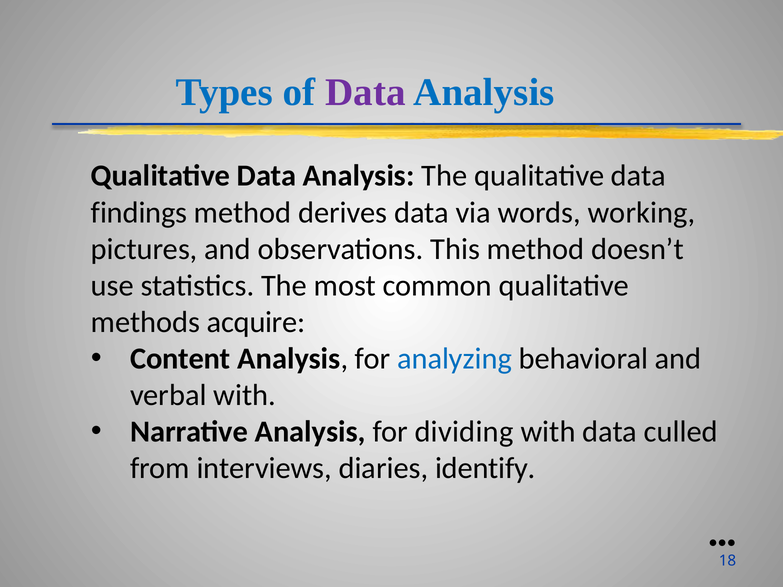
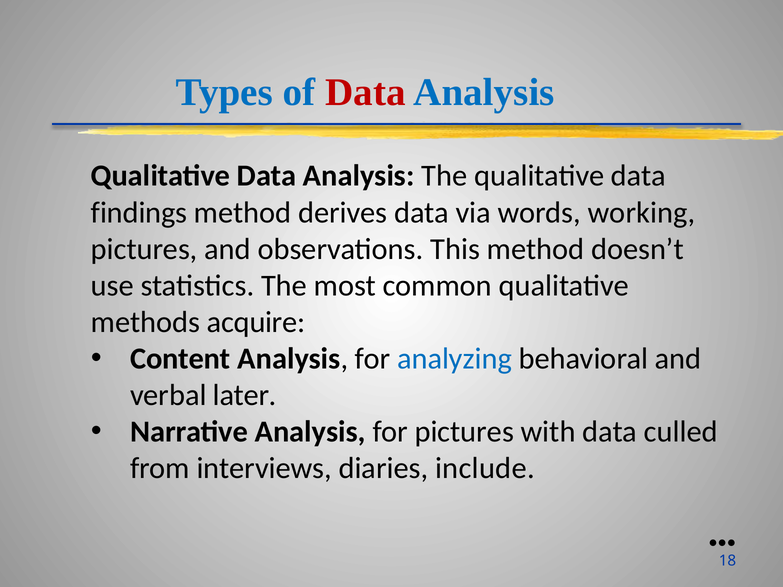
Data colour: purple -> red (365, 92)
verbal with: with -> later (245, 395)
for dividing: dividing -> pictures (464, 432)
identify: identify -> include (485, 468)
